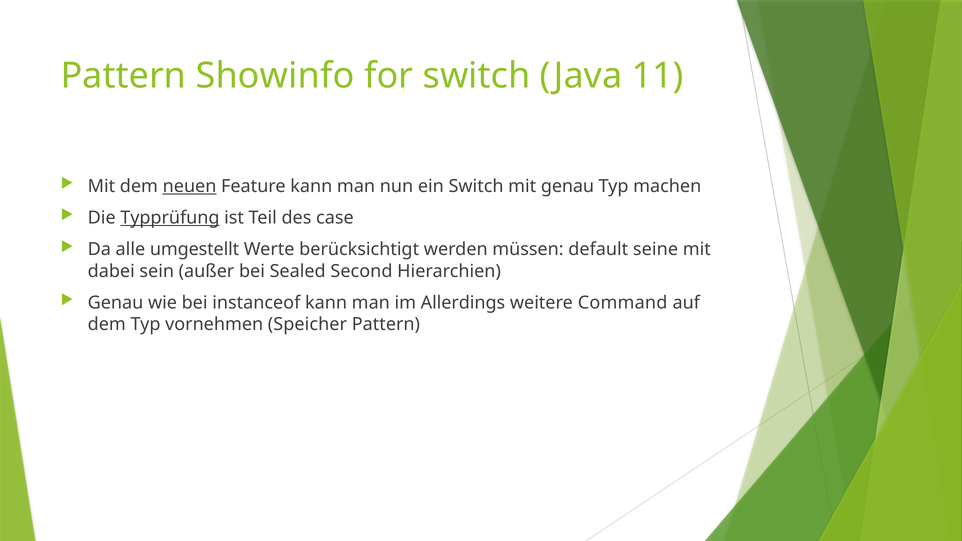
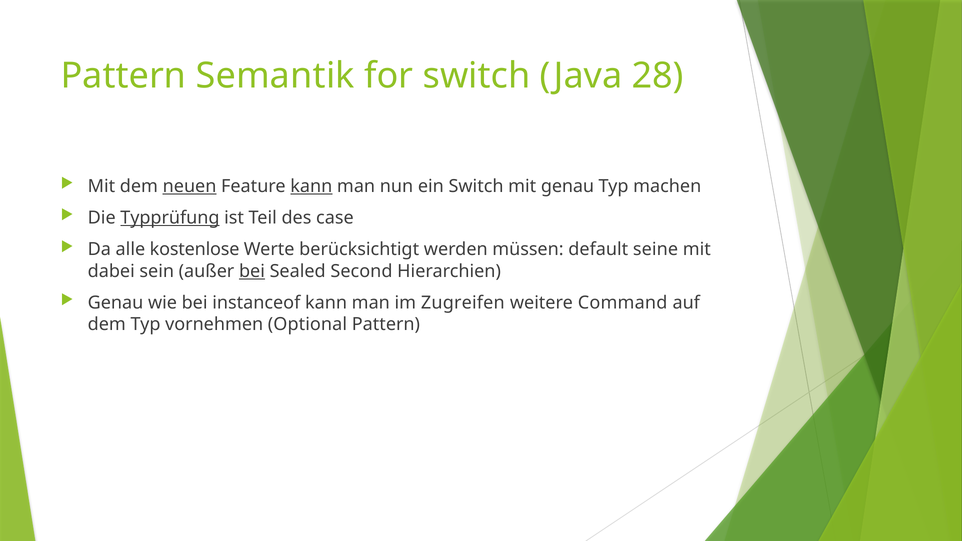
Showinfo: Showinfo -> Semantik (275, 76)
11: 11 -> 28 (658, 76)
kann underline: none -> present (311, 186)
umgestellt: umgestellt -> kostenlose (195, 250)
bei underline: none -> present (252, 271)
Allerdings: Allerdings -> Zugreifen (463, 303)
Speicher: Speicher -> Optional (307, 324)
